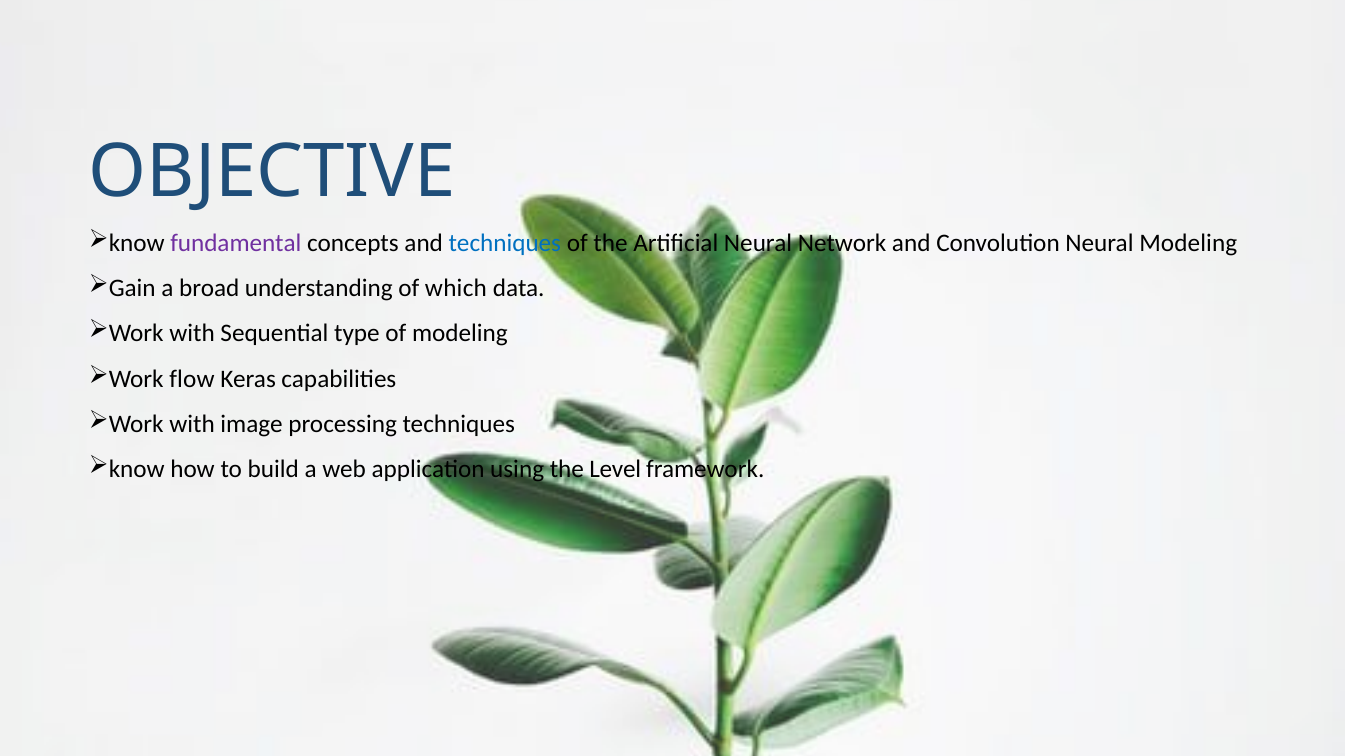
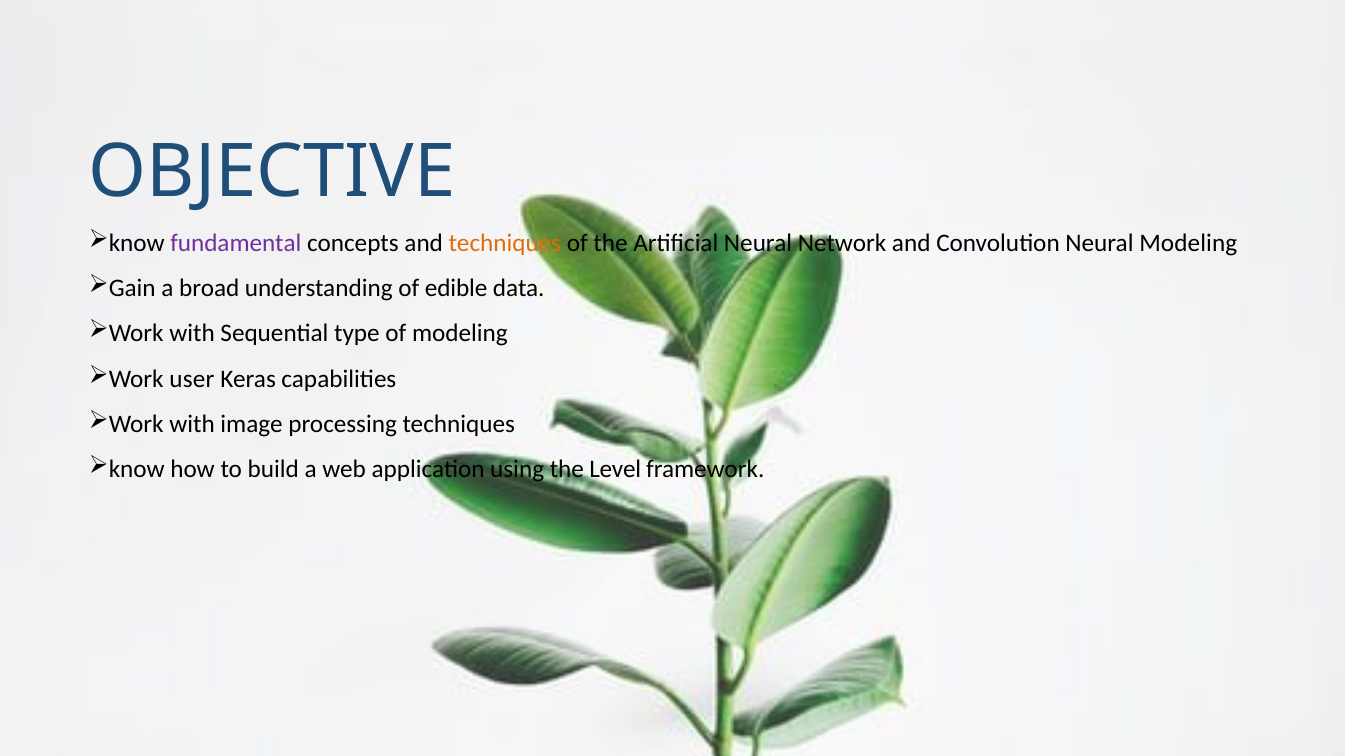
techniques colour: blue -> orange (505, 243)
which: which -> edible (456, 288)
flow: flow -> user (192, 379)
